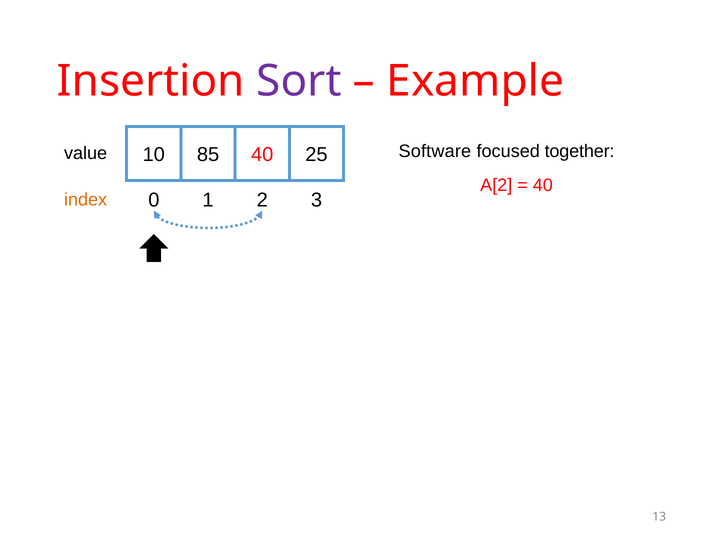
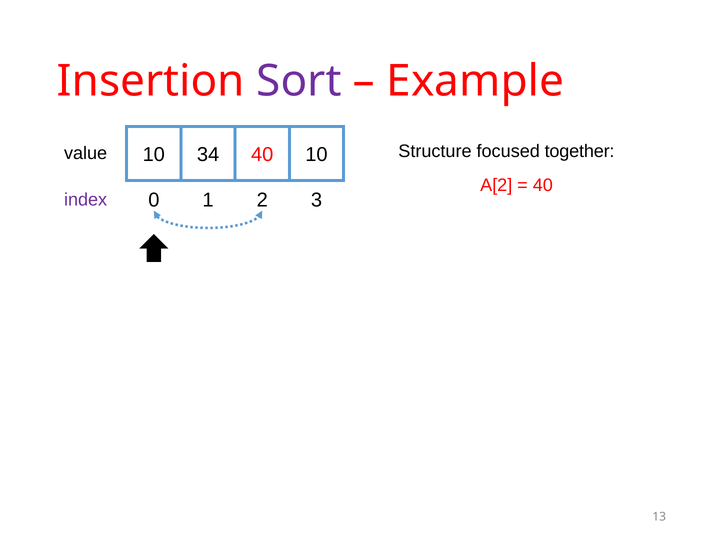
Software: Software -> Structure (435, 151)
85: 85 -> 34 (208, 155)
40 25: 25 -> 10 (316, 155)
index colour: orange -> purple (86, 200)
